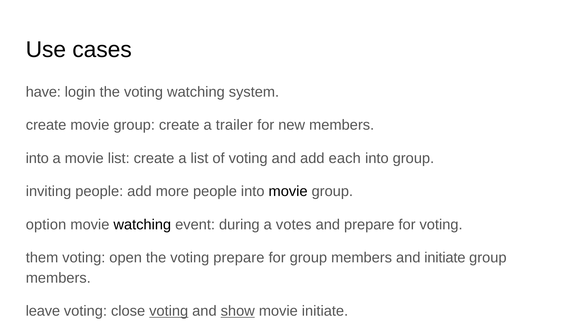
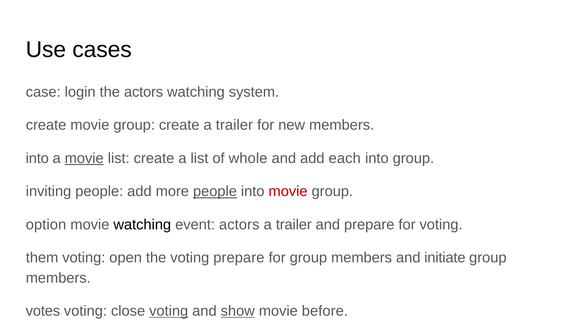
have: have -> case (43, 92)
login the voting: voting -> actors (144, 92)
movie underline: none -> present (84, 158)
of voting: voting -> whole (248, 158)
people underline: none -> present (215, 191)
movie colour: black -> red (288, 191)
event during: during -> actors (239, 225)
votes: votes -> trailer (294, 225)
leave: leave -> votes (43, 311)
movie initiate: initiate -> before (325, 311)
